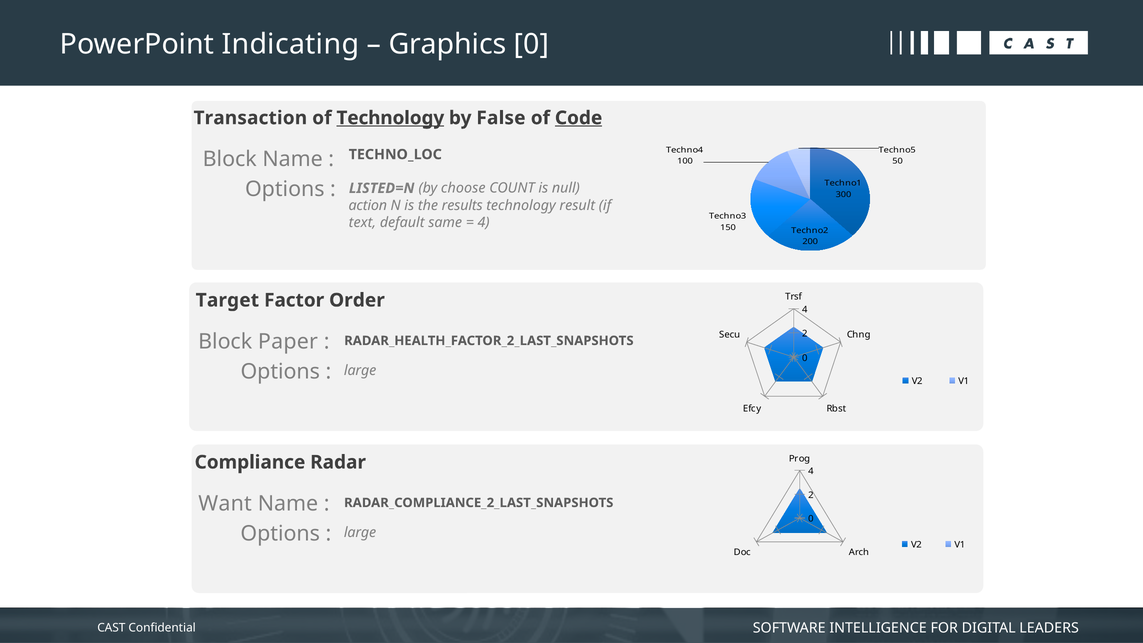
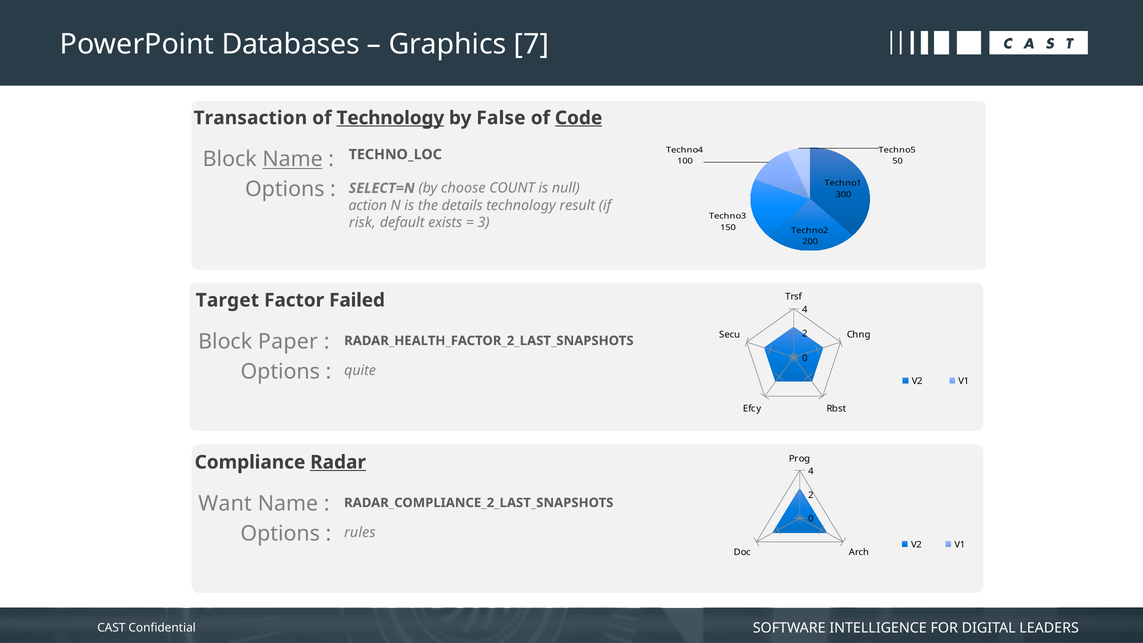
Indicating: Indicating -> Databases (291, 45)
Graphics 0: 0 -> 7 (532, 45)
Name underline: none -> present (293, 159)
LISTED=N: LISTED=N -> SELECT=N (382, 188)
results: results -> details (462, 205)
text: text -> risk (362, 222)
same: same -> exists (445, 222)
4: 4 -> 3 (484, 222)
Order: Order -> Failed (357, 300)
large: large -> quite (360, 370)
Radar underline: none -> present (338, 462)
large: large -> rules (360, 532)
